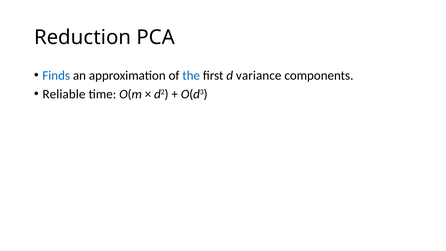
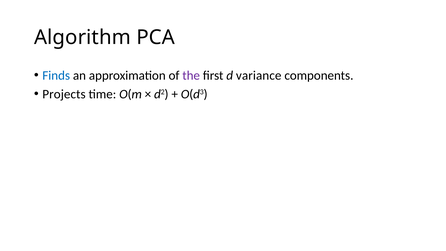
Reduction: Reduction -> Algorithm (82, 37)
the colour: blue -> purple (191, 75)
Reliable: Reliable -> Projects (64, 94)
